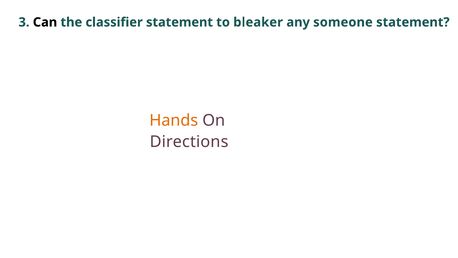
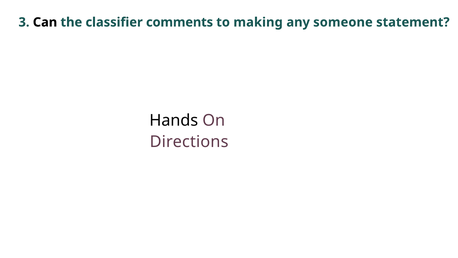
classifier statement: statement -> comments (180, 22)
bleaker: bleaker -> making (258, 22)
Hands colour: orange -> black (174, 120)
